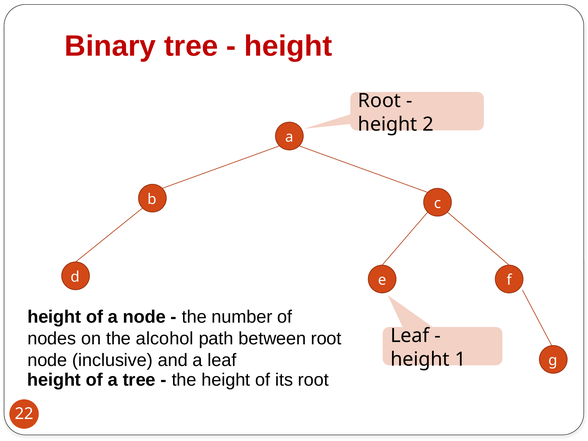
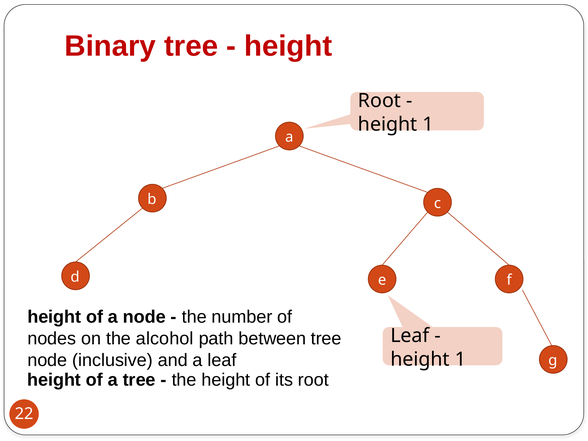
2: 2 -> 1 (428, 124)
between root: root -> tree (326, 339)
